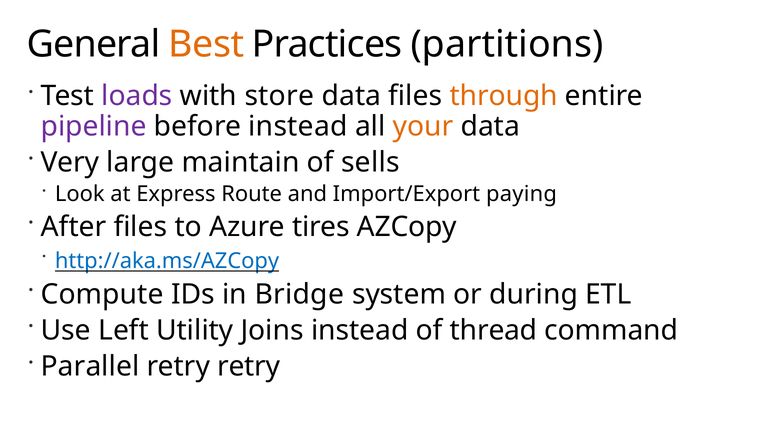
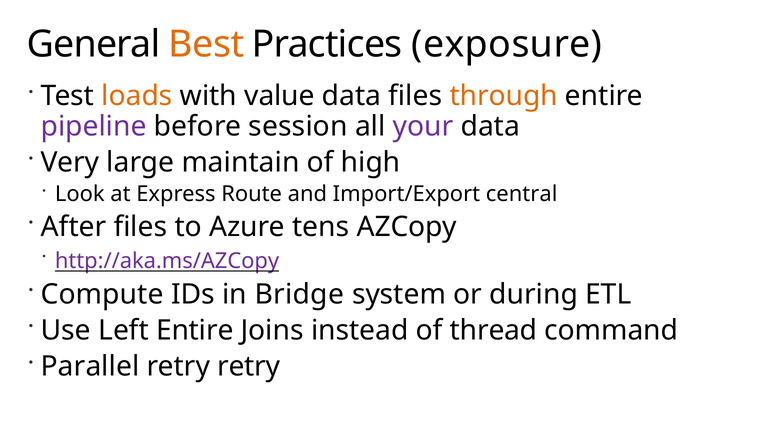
partitions: partitions -> exposure (507, 44)
loads colour: purple -> orange (137, 96)
store: store -> value (280, 96)
before instead: instead -> session (298, 127)
your colour: orange -> purple (423, 127)
sells: sells -> high (371, 163)
paying: paying -> central (522, 194)
tires: tires -> tens (321, 227)
http://aka.ms/AZCopy colour: blue -> purple (167, 261)
Left Utility: Utility -> Entire (195, 330)
